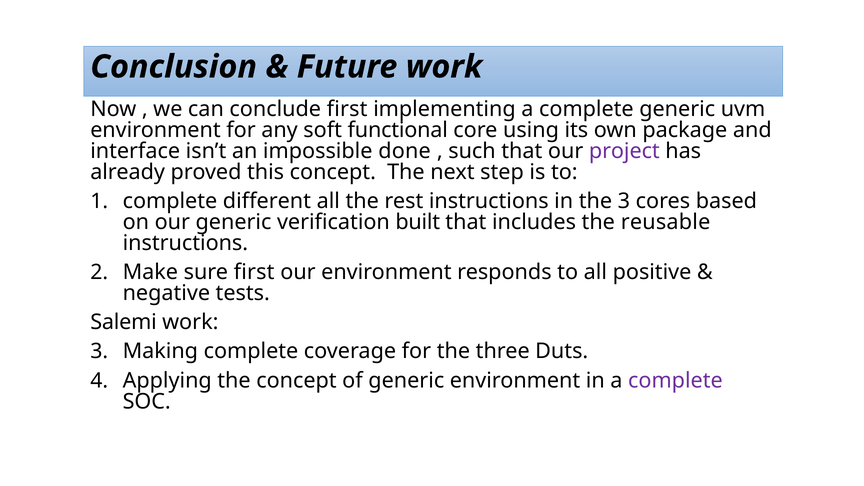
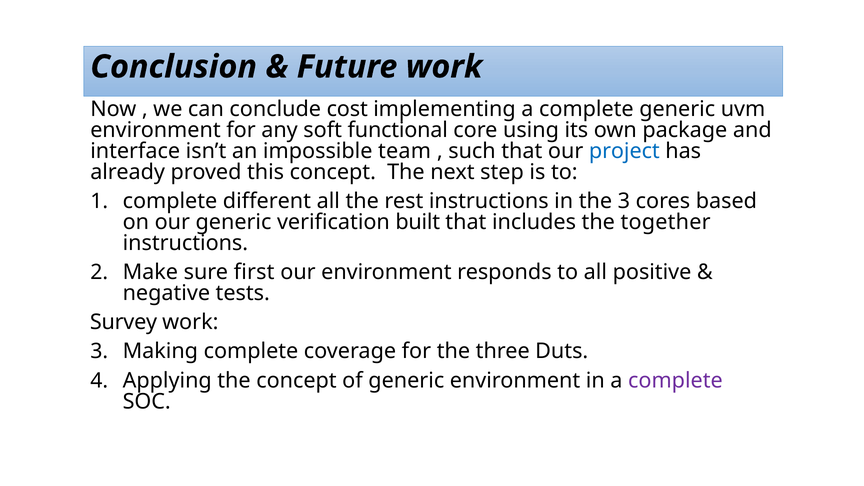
conclude first: first -> cost (347, 109)
done: done -> team (405, 151)
project colour: purple -> blue (624, 151)
reusable: reusable -> together (666, 222)
Salemi: Salemi -> Survey (124, 322)
